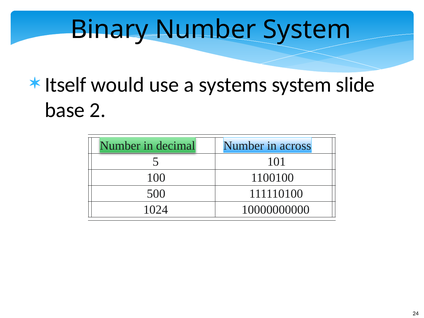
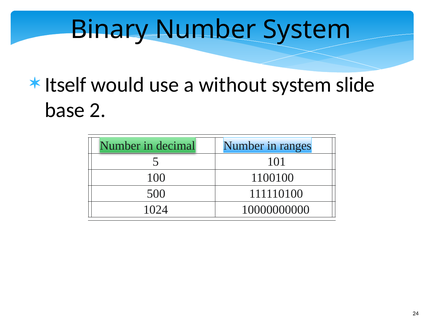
systems: systems -> without (233, 85)
across: across -> ranges (296, 146)
